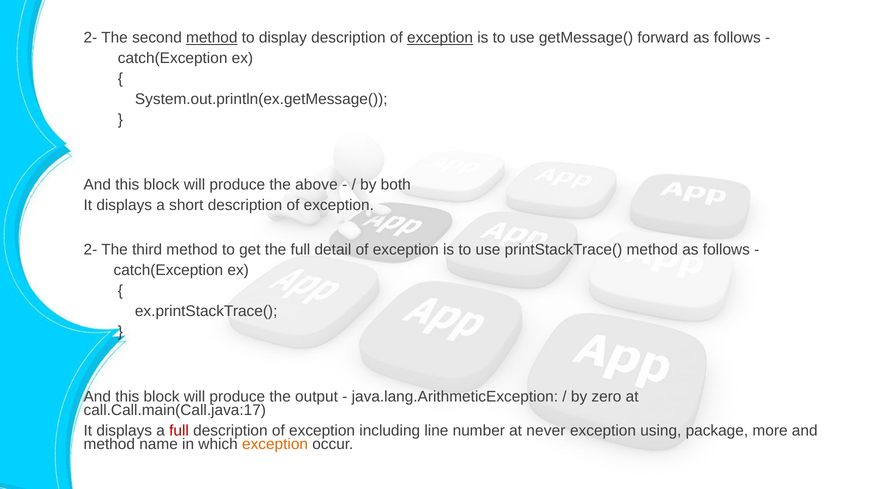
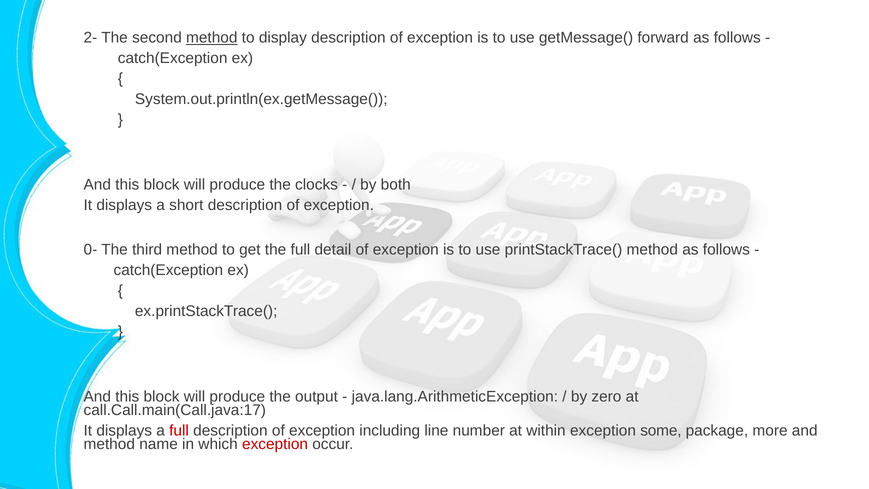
exception underline: present -> none (440, 38)
above: above -> clocks (317, 185)
2-: 2- -> 0- (90, 250)
never: never -> within (546, 430)
using: using -> some (661, 430)
exception colour: orange -> red (275, 444)
